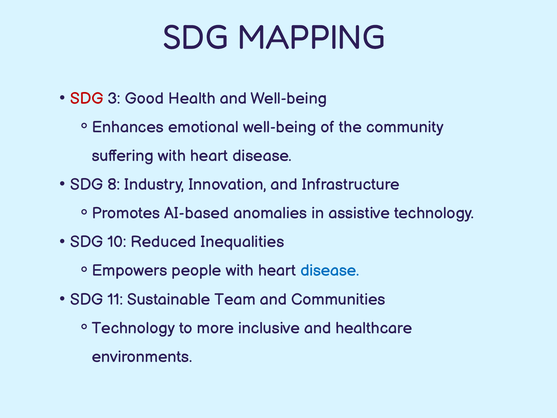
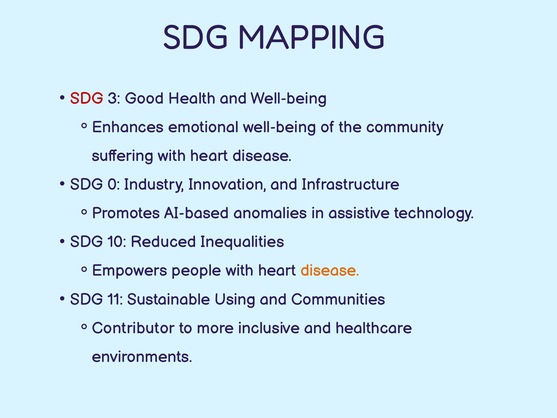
8: 8 -> 0 (114, 184)
disease colour: blue -> orange (330, 271)
Team: Team -> Using (235, 299)
Technology: Technology -> Contributor (133, 328)
